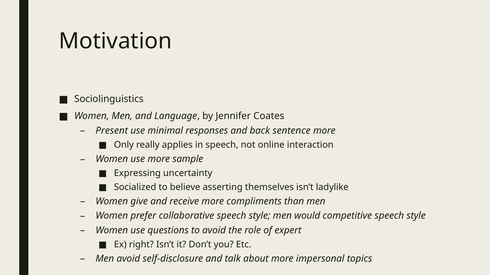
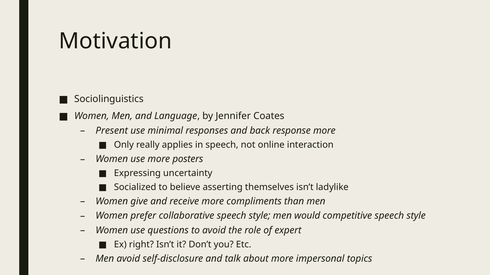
sentence: sentence -> response (292, 131)
sample: sample -> posters (188, 159)
